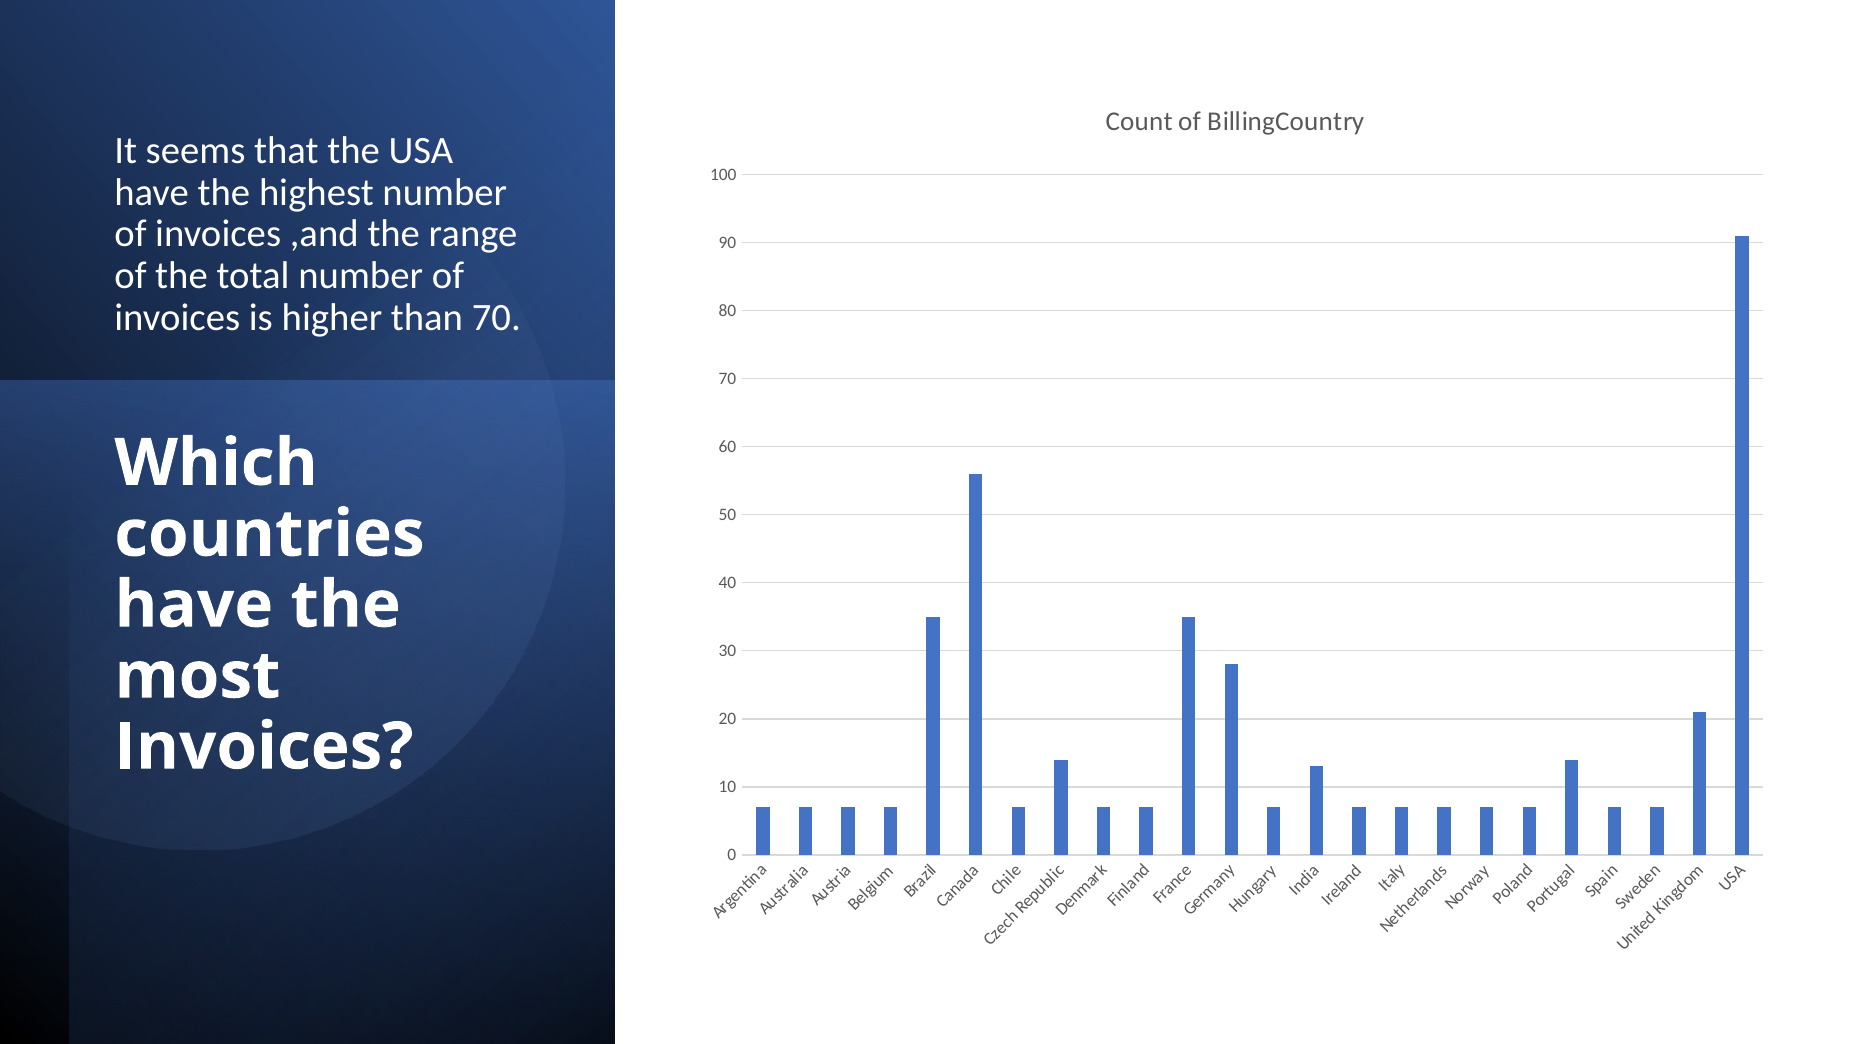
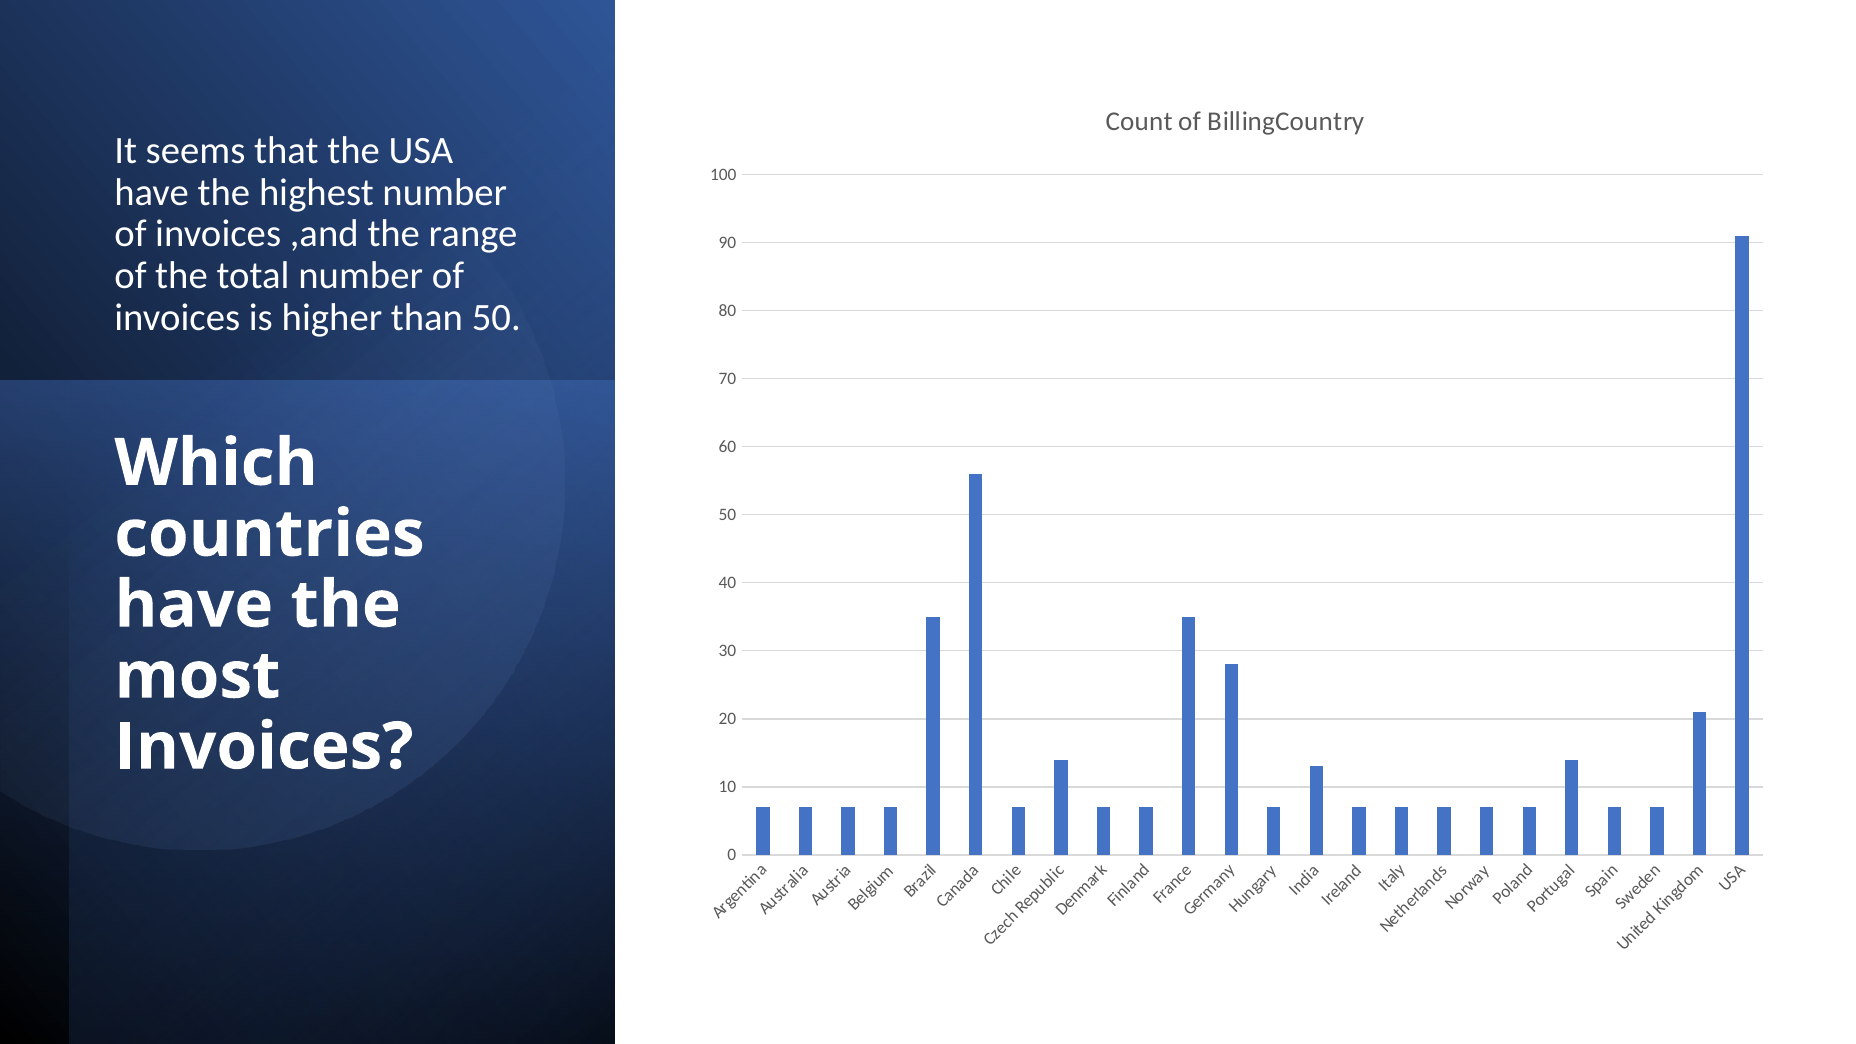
than 70: 70 -> 50 (496, 318)
